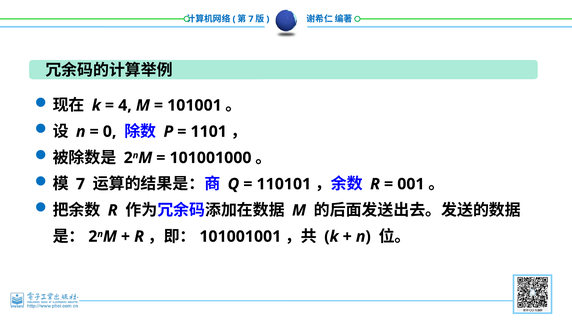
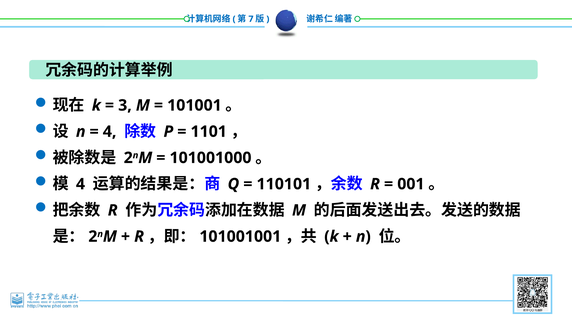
4: 4 -> 3 (125, 105)
0: 0 -> 4 (110, 131)
7: 7 -> 4 (80, 184)
